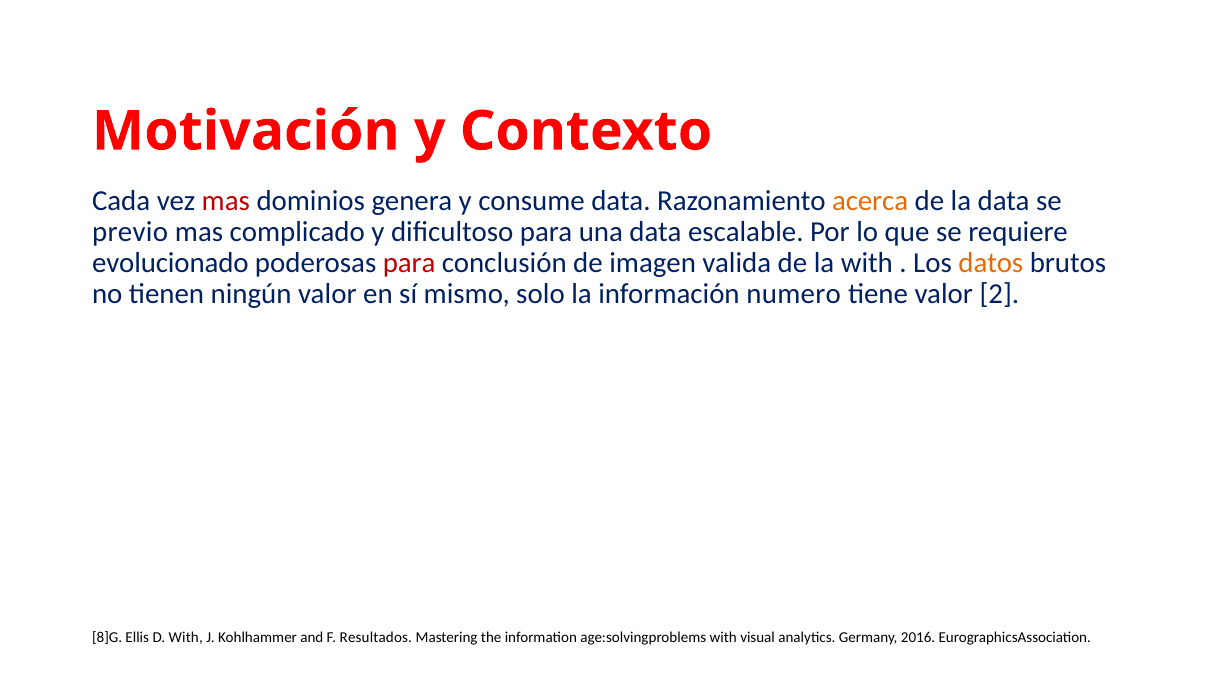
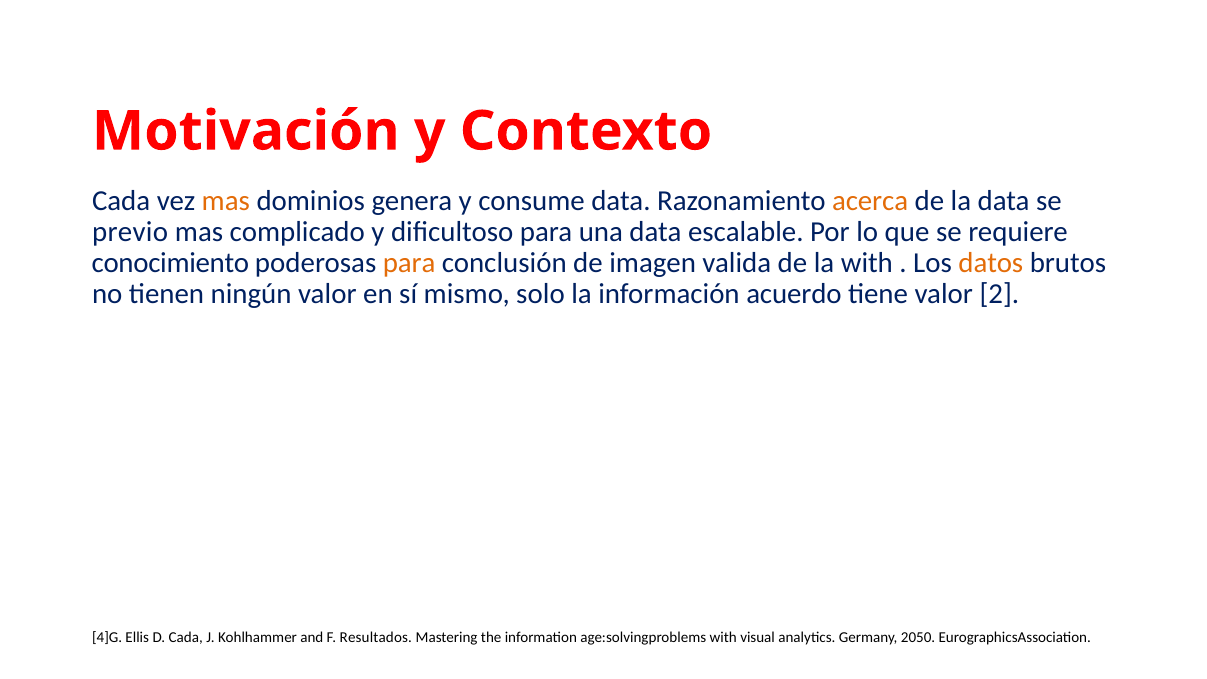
mas colour: red -> orange (226, 201)
evolucionado: evolucionado -> conocimiento (170, 263)
para colour: red -> orange (409, 263)
numero: numero -> acuerdo (794, 294)
8]G: 8]G -> 4]G (107, 637)
D With: With -> Cada (186, 637)
2016: 2016 -> 2050 (918, 637)
